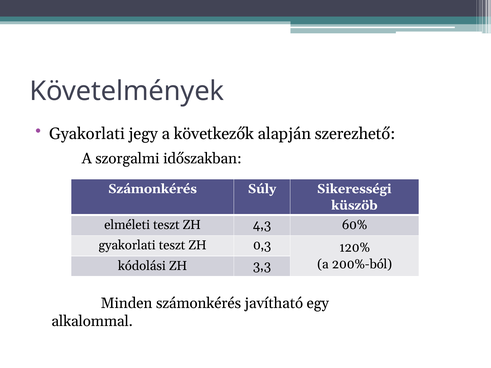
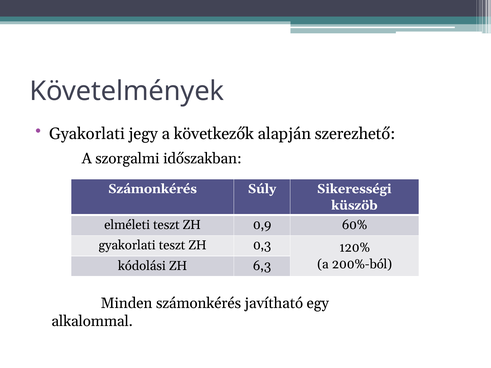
4,3: 4,3 -> 0,9 (262, 225)
3,3: 3,3 -> 6,3 (262, 266)
